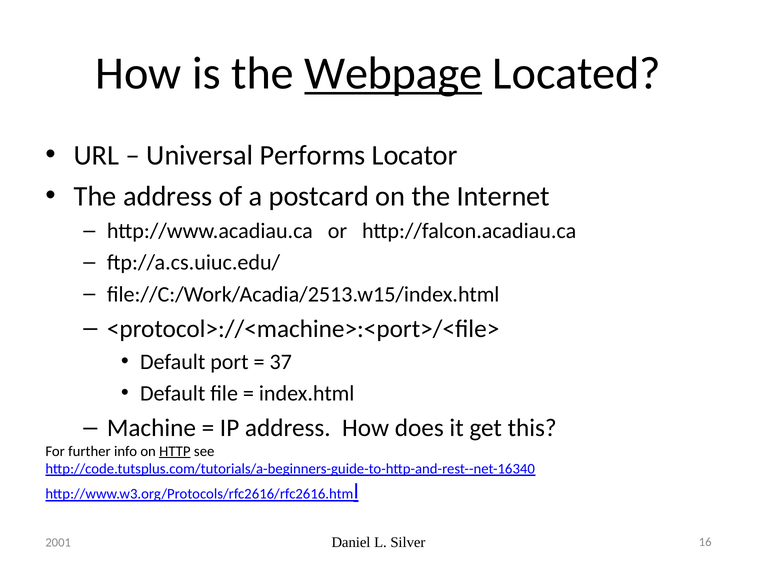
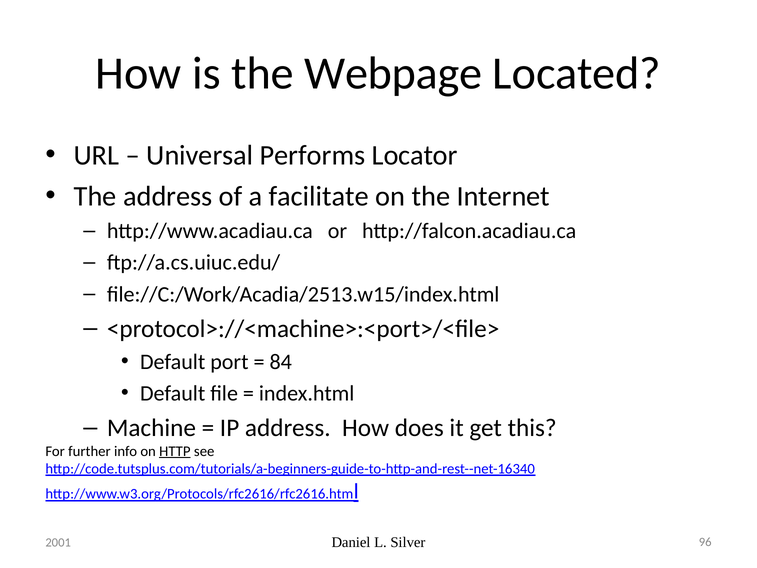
Webpage underline: present -> none (393, 73)
postcard: postcard -> facilitate (319, 196)
37: 37 -> 84 (281, 362)
16: 16 -> 96 (705, 542)
